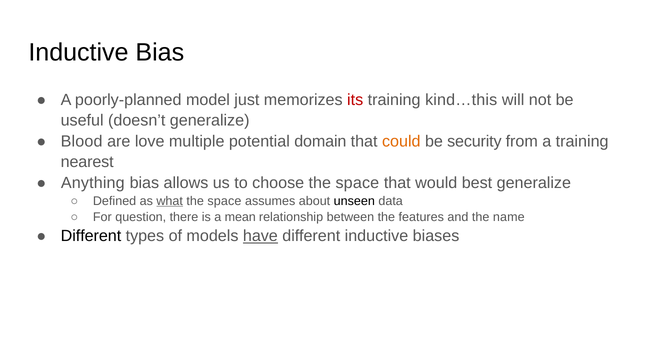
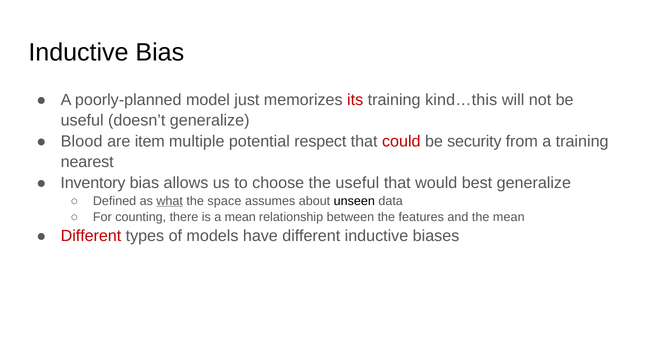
love: love -> item (150, 141)
domain: domain -> respect (320, 141)
could colour: orange -> red (401, 141)
Anything: Anything -> Inventory (93, 183)
choose the space: space -> useful (357, 183)
question: question -> counting (141, 217)
the name: name -> mean (509, 217)
Different colour: black -> red (91, 236)
have underline: present -> none (260, 236)
